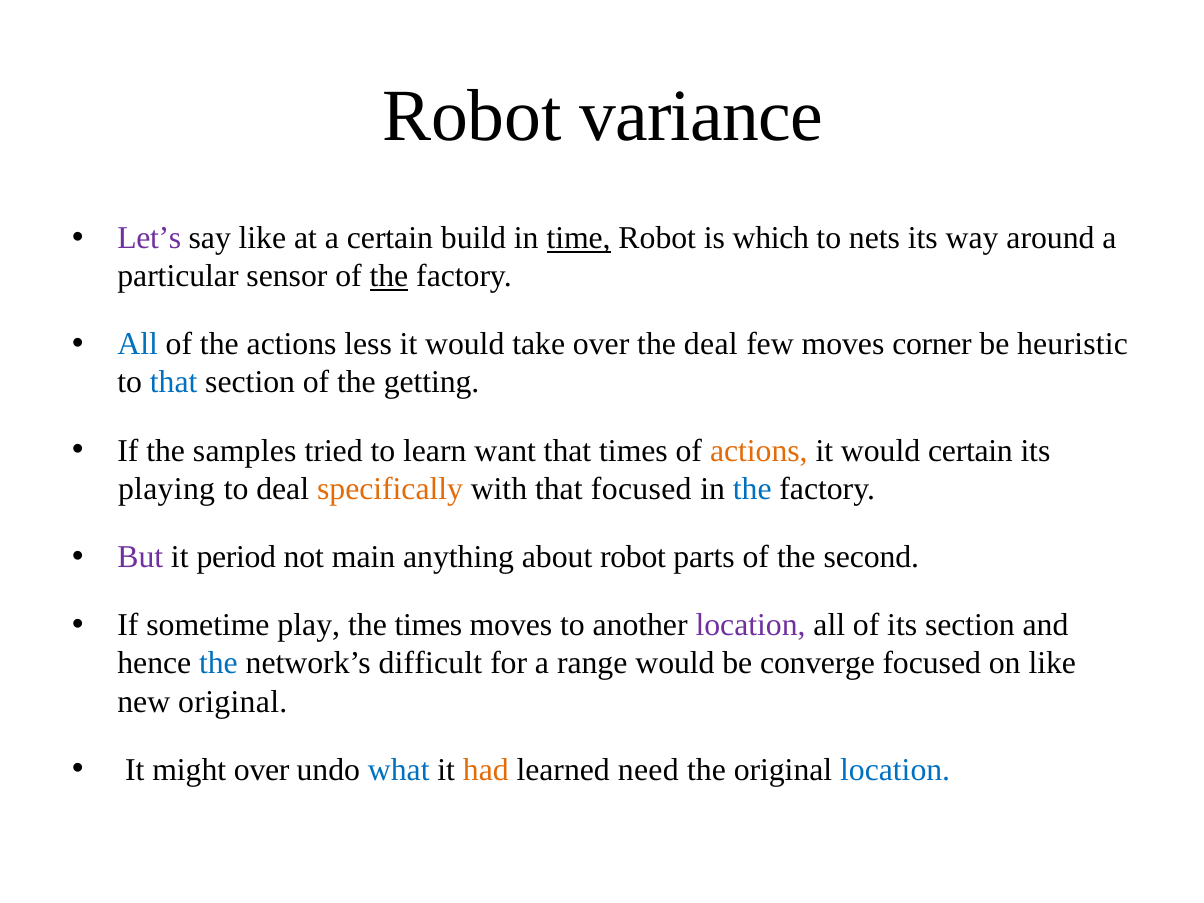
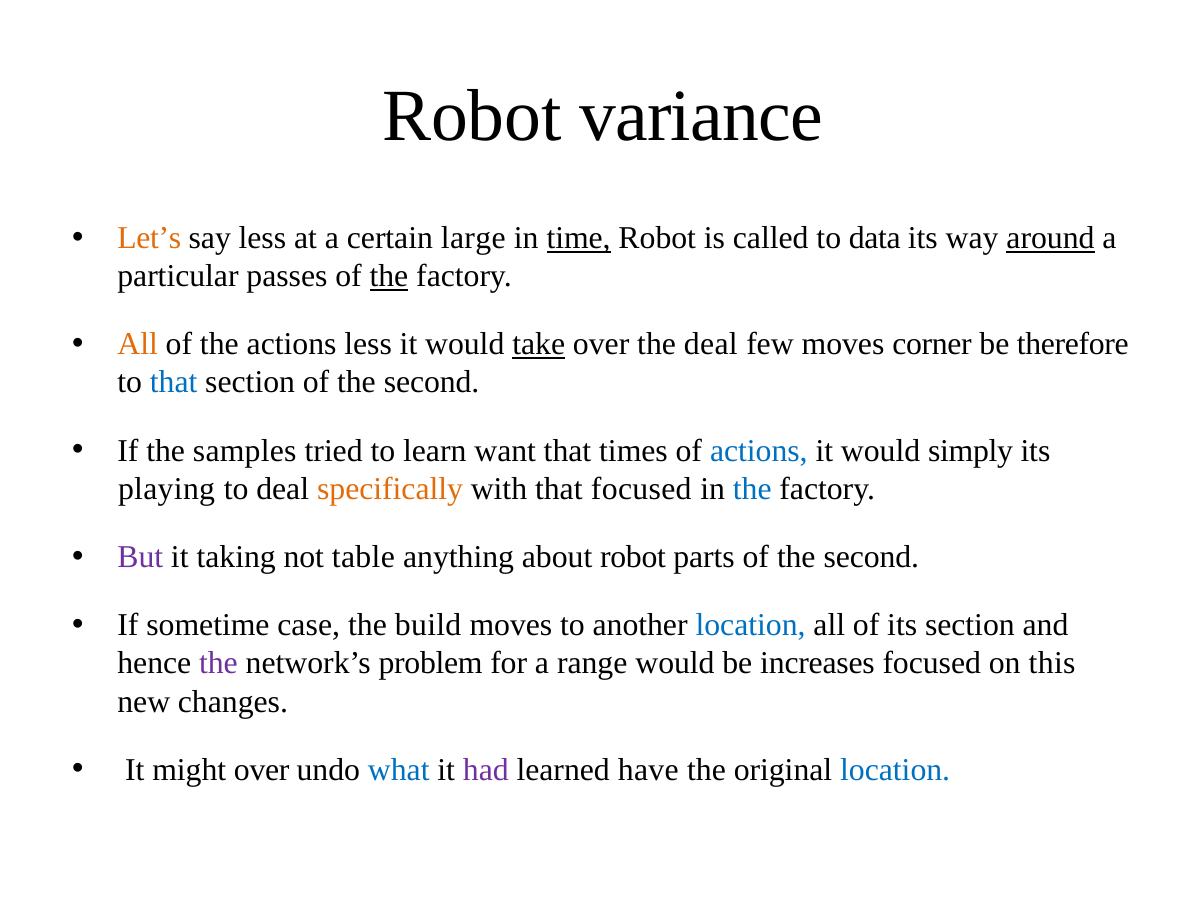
Let’s colour: purple -> orange (149, 238)
say like: like -> less (262, 238)
build: build -> large (473, 238)
which: which -> called (771, 238)
nets: nets -> data (875, 238)
around underline: none -> present (1051, 238)
sensor: sensor -> passes (287, 276)
All colour: blue -> orange (138, 344)
take underline: none -> present (539, 344)
heuristic: heuristic -> therefore (1073, 344)
section of the getting: getting -> second (432, 382)
actions colour: orange -> blue (759, 451)
would certain: certain -> simply (971, 451)
period: period -> taking (236, 557)
main: main -> table (363, 557)
play: play -> case (309, 625)
the times: times -> build (428, 625)
location colour: purple -> blue (751, 625)
the colour: blue -> purple (218, 663)
difficult: difficult -> problem (431, 663)
converge: converge -> increases (818, 663)
on like: like -> this (1052, 663)
new original: original -> changes (233, 702)
had colour: orange -> purple (486, 770)
need: need -> have (648, 770)
